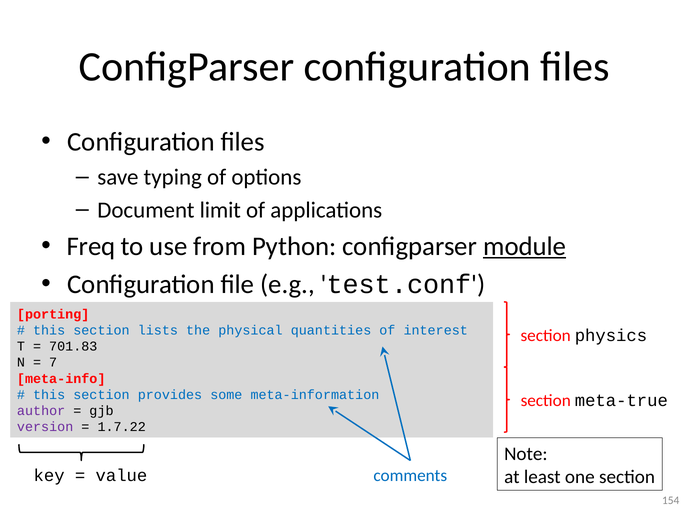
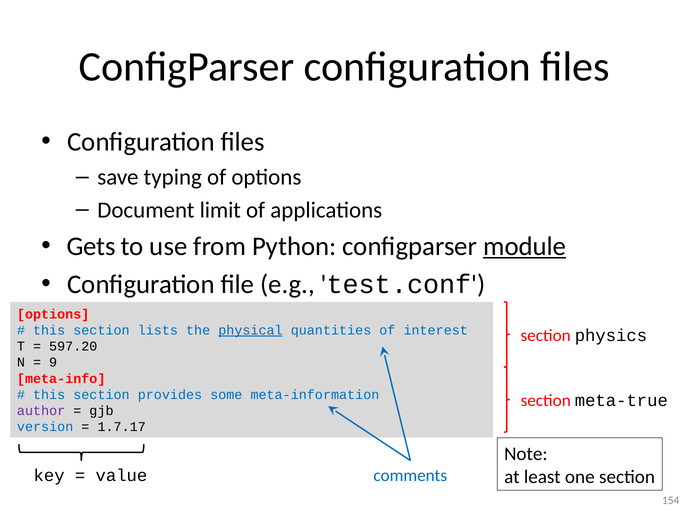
Freq: Freq -> Gets (91, 246)
porting: porting -> options (53, 314)
physical underline: none -> present (250, 330)
701.83: 701.83 -> 597.20 (73, 346)
7: 7 -> 9 (53, 362)
version colour: purple -> blue (45, 427)
1.7.22: 1.7.22 -> 1.7.17 (122, 427)
